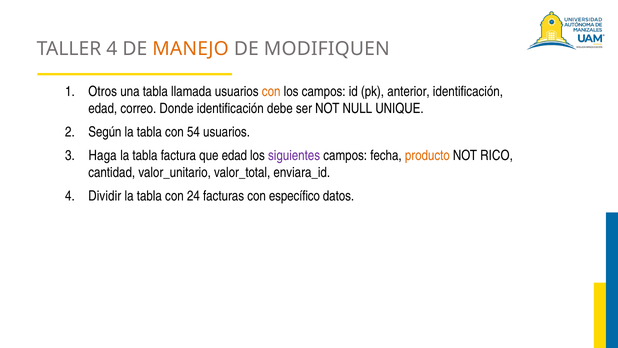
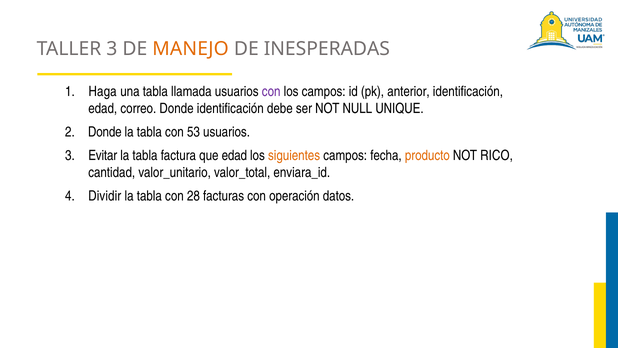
TALLER 4: 4 -> 3 (112, 49)
MODIFIQUEN: MODIFIQUEN -> INESPERADAS (327, 49)
Otros: Otros -> Haga (103, 92)
con colour: orange -> purple (271, 92)
Según: Según -> Donde (105, 132)
54: 54 -> 53 (193, 132)
Haga: Haga -> Evitar (103, 155)
siguientes colour: purple -> orange (294, 155)
24: 24 -> 28 (193, 196)
específico: específico -> operación (294, 196)
